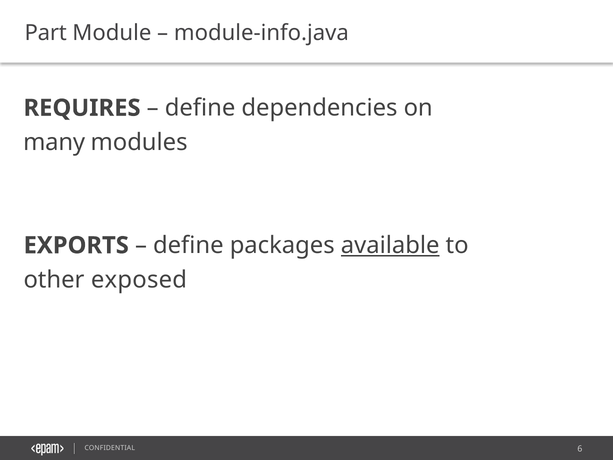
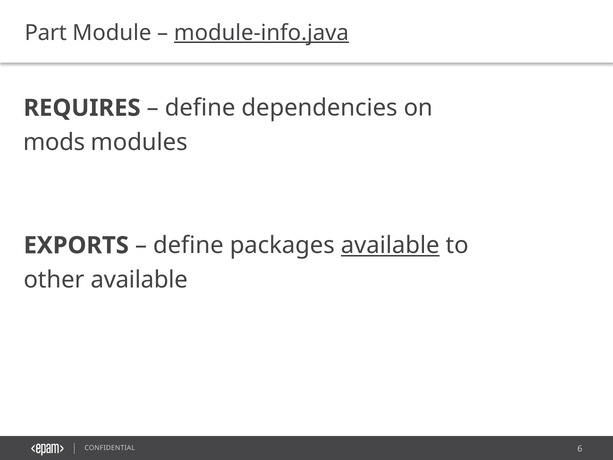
module-info.java underline: none -> present (261, 33)
many: many -> mods (54, 142)
other exposed: exposed -> available (139, 280)
